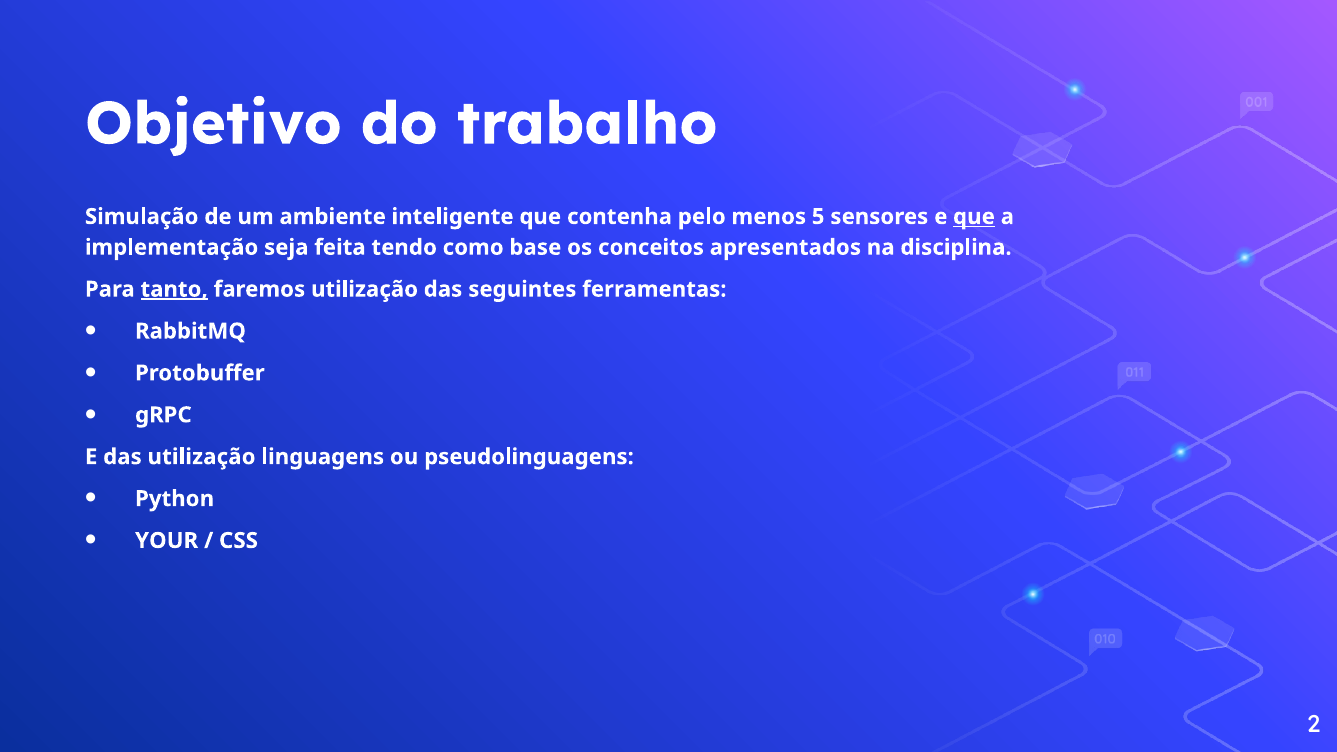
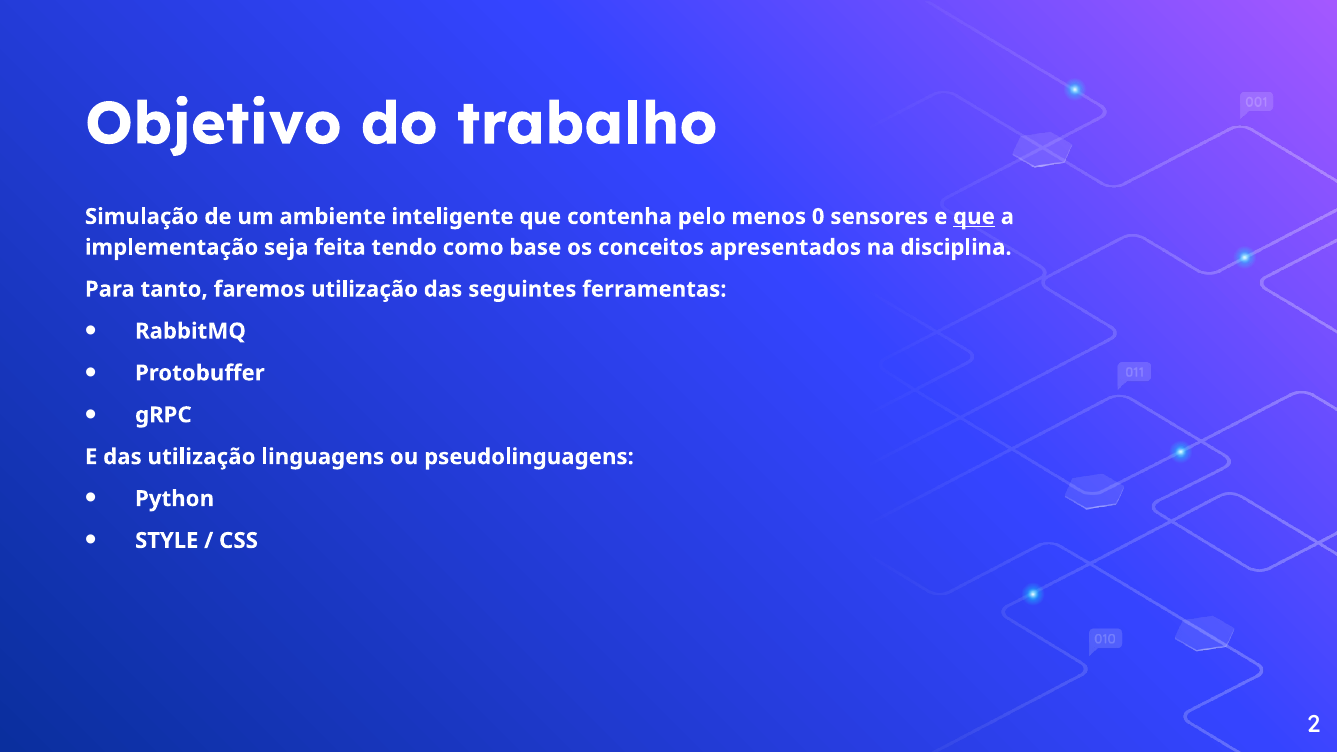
5: 5 -> 0 (818, 217)
tanto underline: present -> none (174, 289)
YOUR: YOUR -> STYLE (167, 541)
